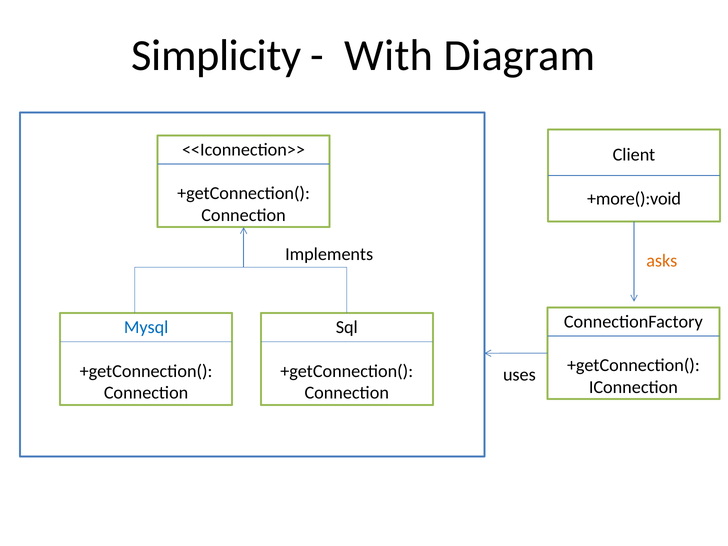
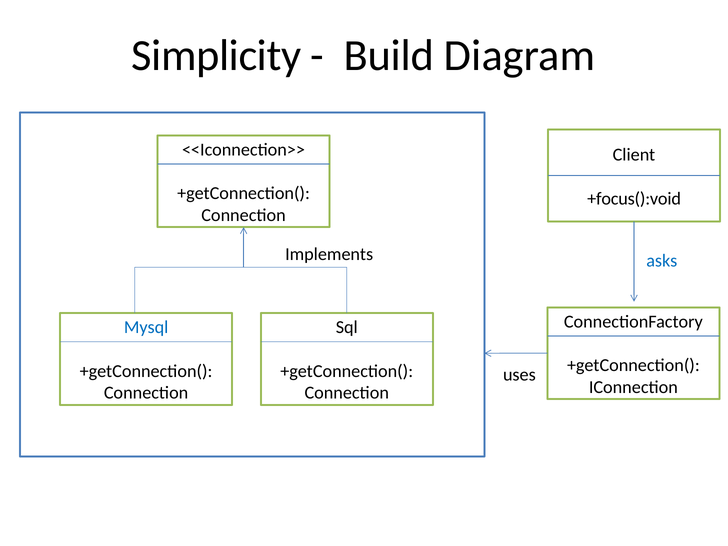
With: With -> Build (389, 56)
+more():void: +more():void -> +focus():void (634, 199)
asks colour: orange -> blue (662, 261)
